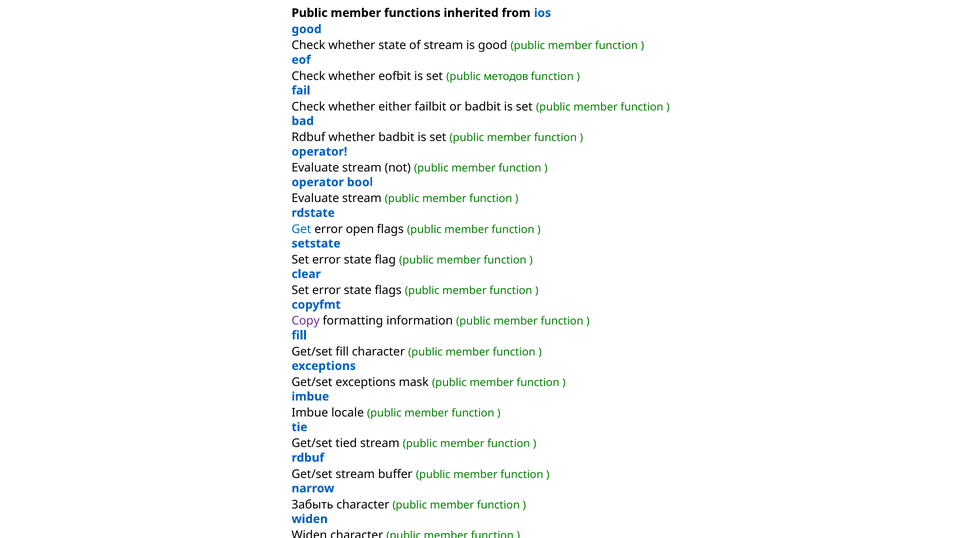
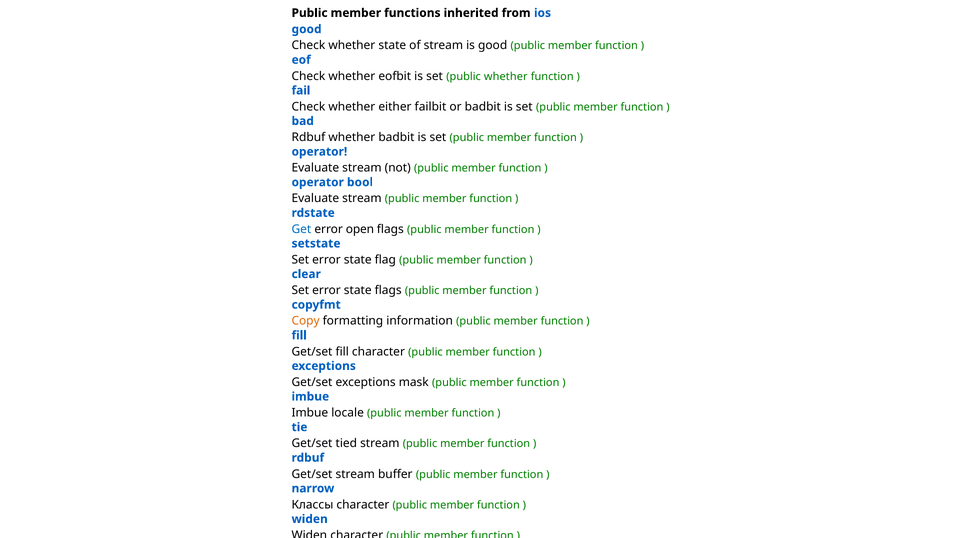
public методов: методов -> whether (506, 76)
Copy colour: purple -> orange (306, 321)
Забыть: Забыть -> Классы (312, 505)
